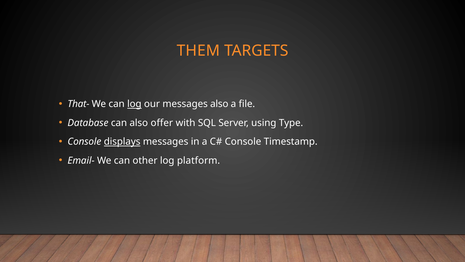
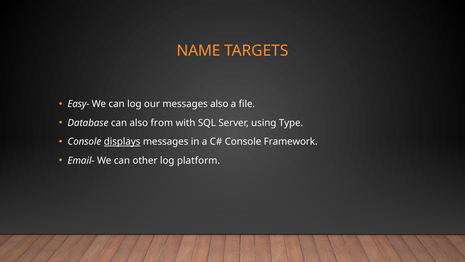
THEM: THEM -> NAME (198, 51)
That-: That- -> Easy- (78, 104)
log underline: present -> none (134, 104)
offer: offer -> from (162, 123)
Timestamp: Timestamp -> Framework (291, 142)
